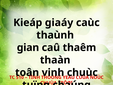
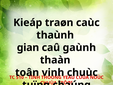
giaáy: giaáy -> traøn (59, 23)
thaêm: thaêm -> gaùnh (79, 47)
